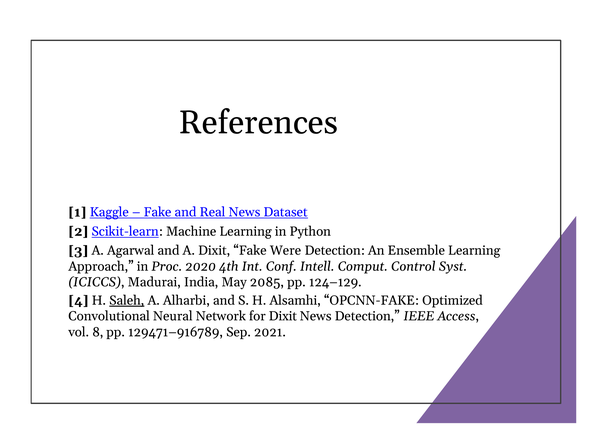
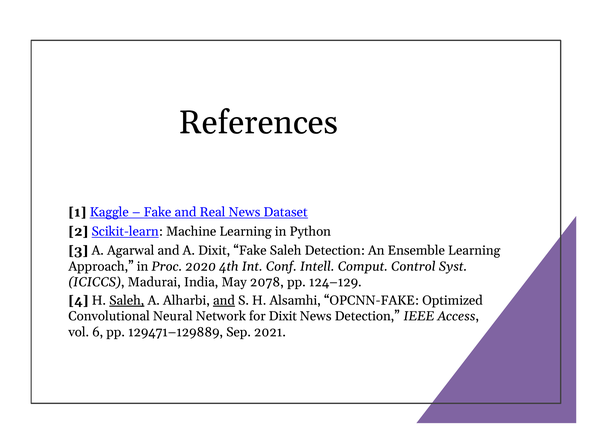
Fake Were: Were -> Saleh (286, 251)
2085: 2085 -> 2078 (267, 282)
and underline: none -> present (224, 301)
8: 8 -> 6 (98, 332)
129471–916789: 129471–916789 -> 129471–129889 (176, 332)
